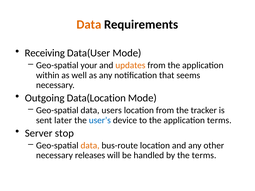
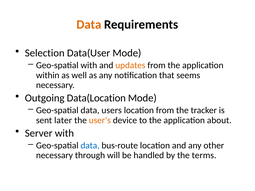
Receiving: Receiving -> Selection (45, 53)
Geo-spatial your: your -> with (89, 65)
user’s colour: blue -> orange (100, 120)
application terms: terms -> about (219, 120)
Server stop: stop -> with (64, 133)
data colour: orange -> blue (90, 146)
releases: releases -> through (90, 156)
